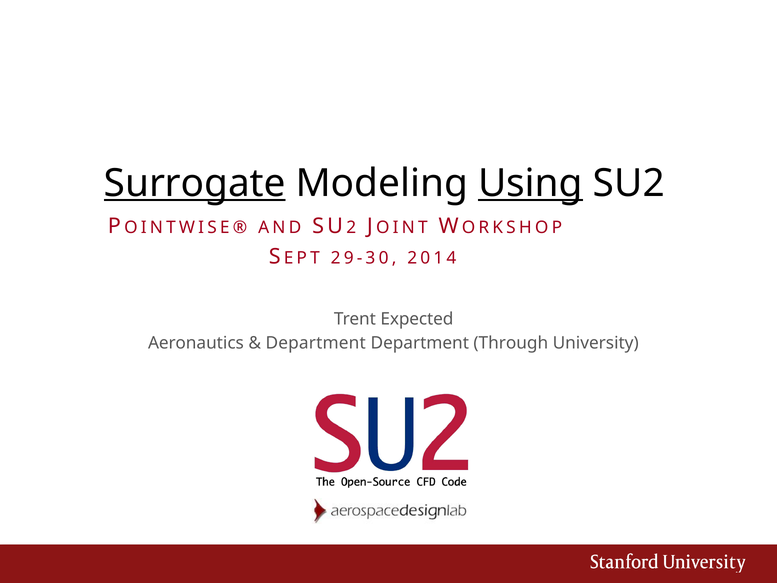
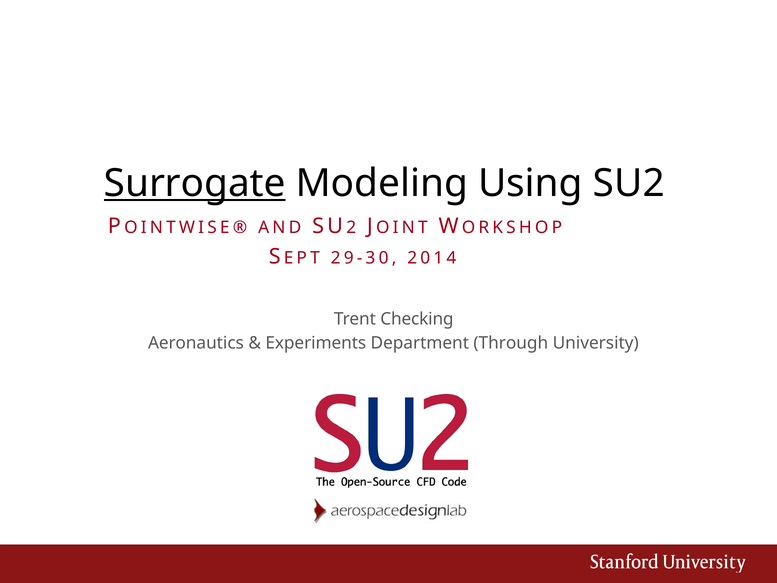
Using underline: present -> none (530, 183)
Expected: Expected -> Checking (417, 319)
Department: Department -> Experiments (316, 343)
